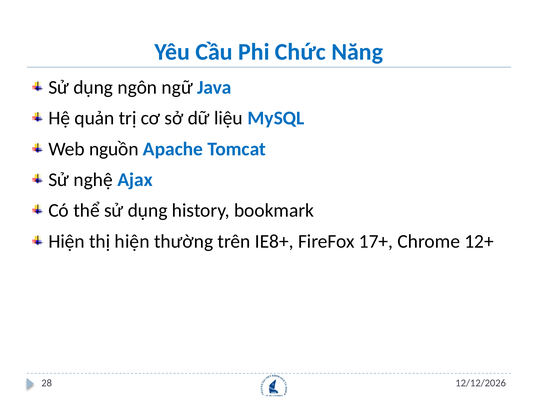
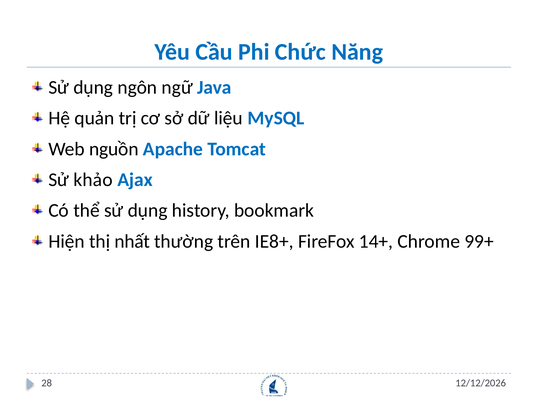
nghệ: nghệ -> khảo (93, 180)
thị hiện: hiện -> nhất (132, 242)
17+: 17+ -> 14+ (376, 242)
12+: 12+ -> 99+ (479, 242)
